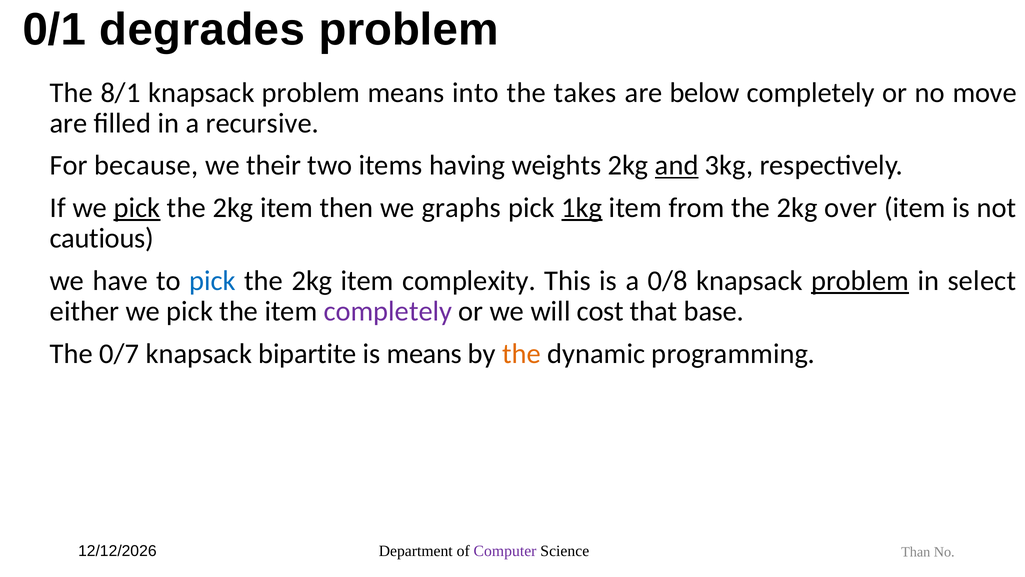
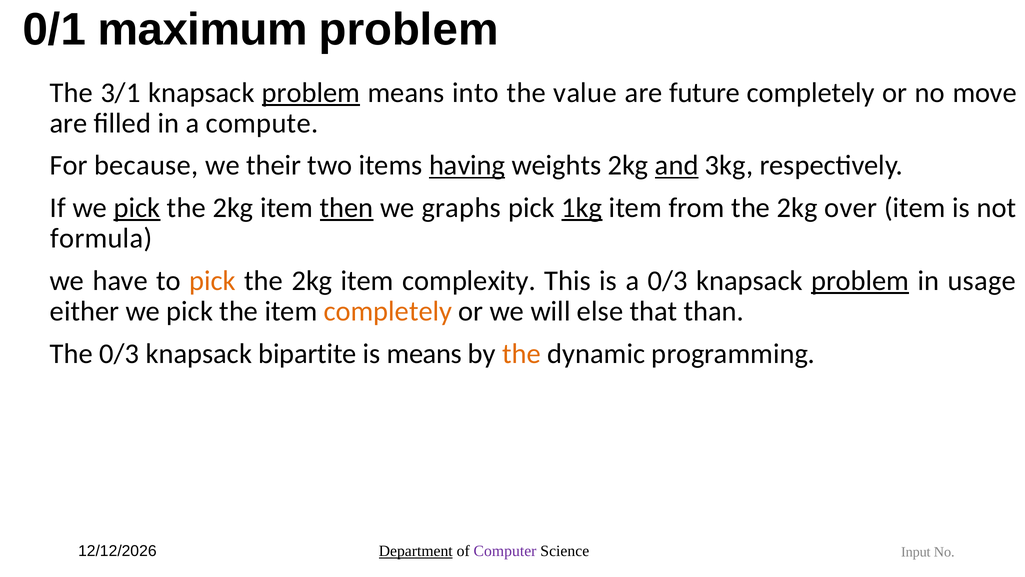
degrades: degrades -> maximum (203, 30)
8/1: 8/1 -> 3/1 (120, 93)
problem underline: none -> present (311, 93)
takes: takes -> value (585, 93)
below: below -> future (705, 93)
recursive: recursive -> compute (262, 123)
having underline: none -> present (467, 165)
then underline: none -> present (347, 208)
cautious: cautious -> formula (101, 238)
pick colour: blue -> orange (213, 280)
a 0/8: 0/8 -> 0/3 (668, 280)
select: select -> usage (982, 280)
completely colour: purple -> orange (388, 311)
cost: cost -> else (600, 311)
base: base -> than (714, 311)
The 0/7: 0/7 -> 0/3 (119, 353)
Department underline: none -> present (416, 551)
Than: Than -> Input (916, 552)
